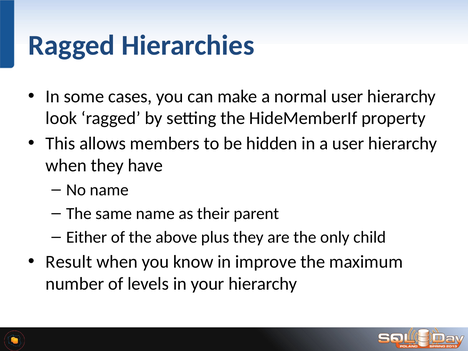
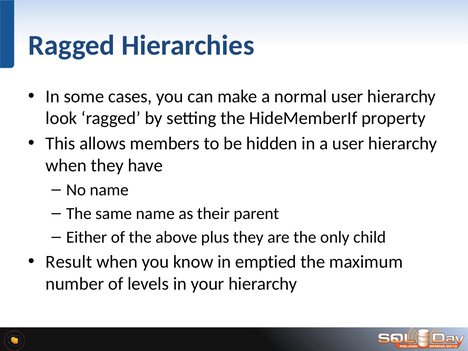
improve: improve -> emptied (266, 262)
